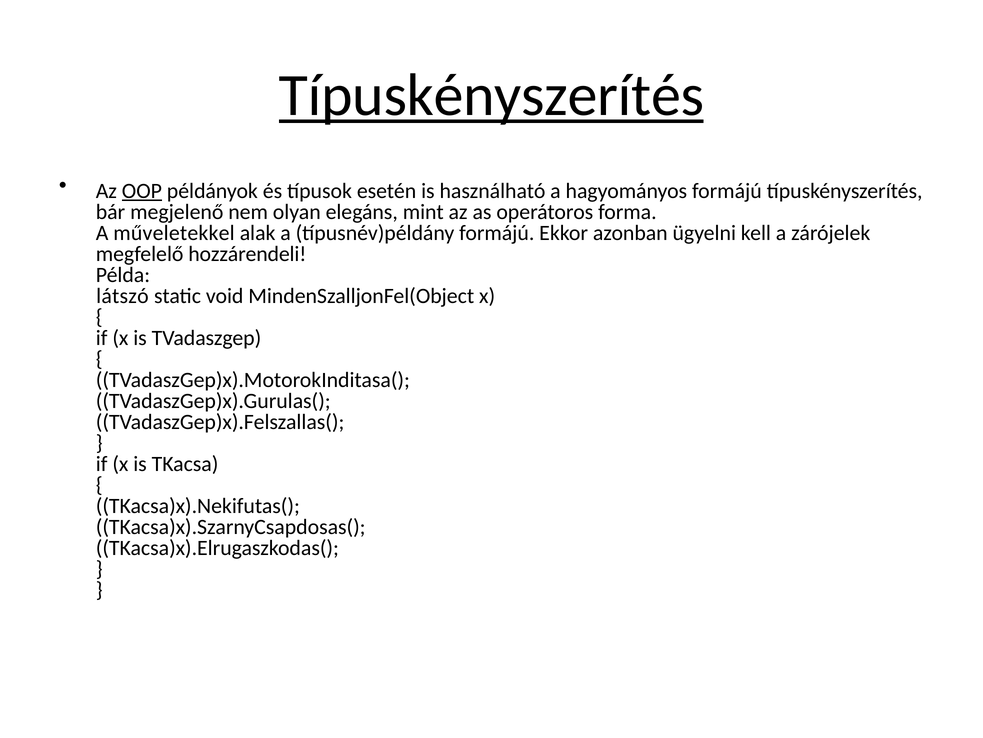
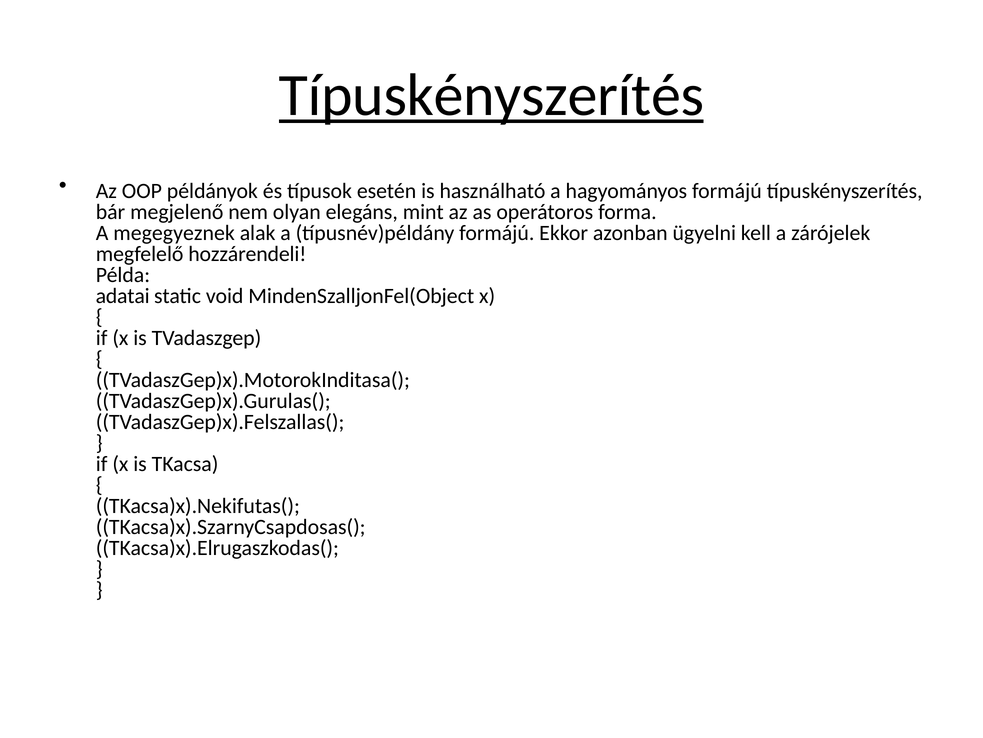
OOP underline: present -> none (142, 191)
műveletekkel: műveletekkel -> megegyeznek (174, 233)
látszó: látszó -> adatai (123, 296)
